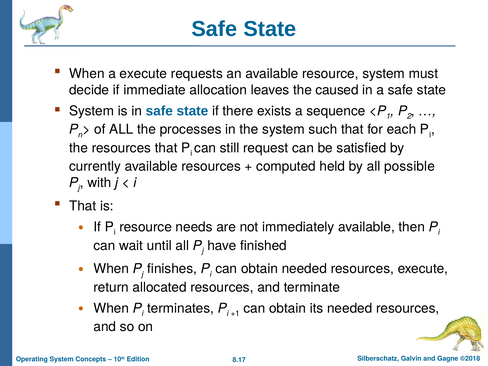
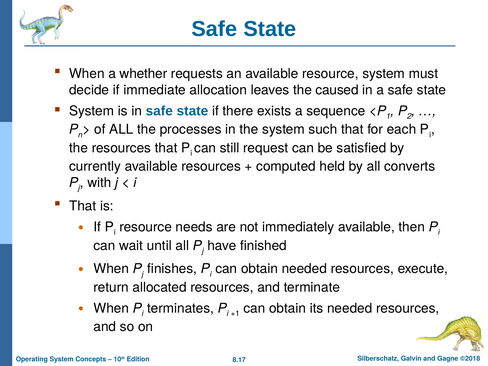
a execute: execute -> whether (143, 74)
possible: possible -> converts (410, 167)
